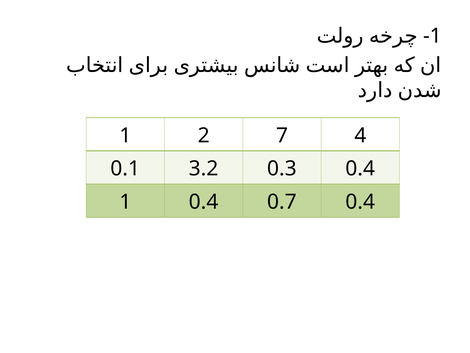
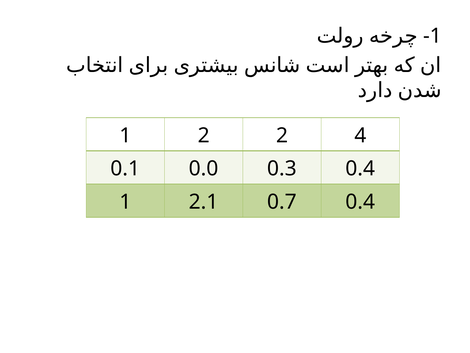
2 7: 7 -> 2 (282, 135)
3.2: 3.2 -> 0.0 (204, 168)
1 0.4: 0.4 -> 2.1 (204, 202)
